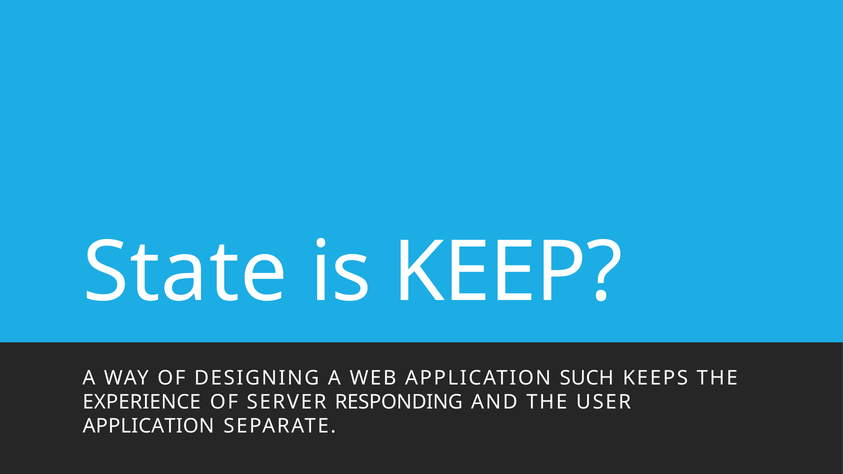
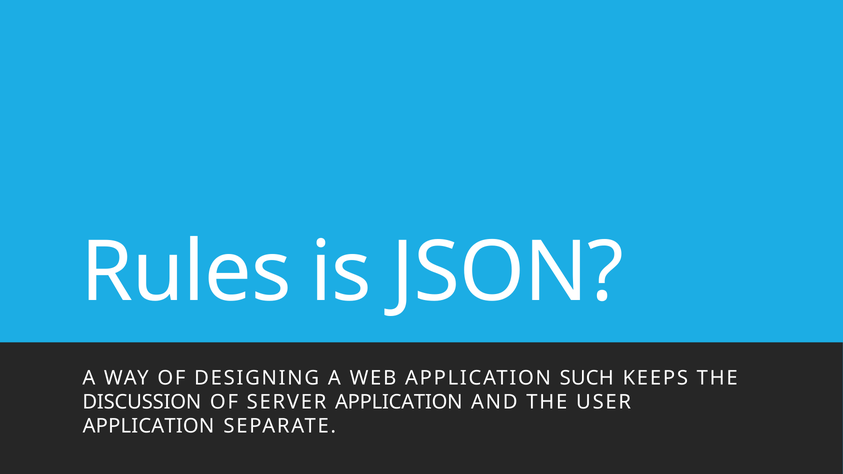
State: State -> Rules (186, 272)
KEEP: KEEP -> JSON (508, 272)
EXPERIENCE: EXPERIENCE -> DISCUSSION (142, 402)
SERVER RESPONDING: RESPONDING -> APPLICATION (399, 402)
